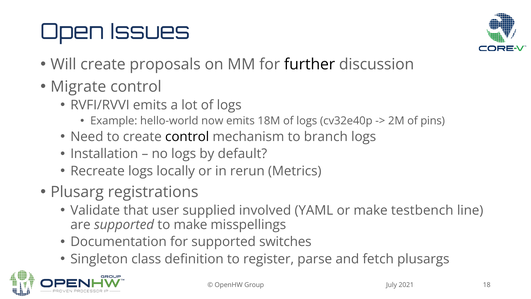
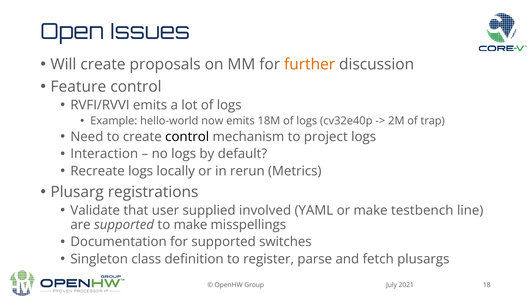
further colour: black -> orange (310, 64)
Migrate: Migrate -> Feature (78, 87)
pins: pins -> trap (433, 121)
branch: branch -> project (326, 137)
Installation: Installation -> Interaction (104, 154)
